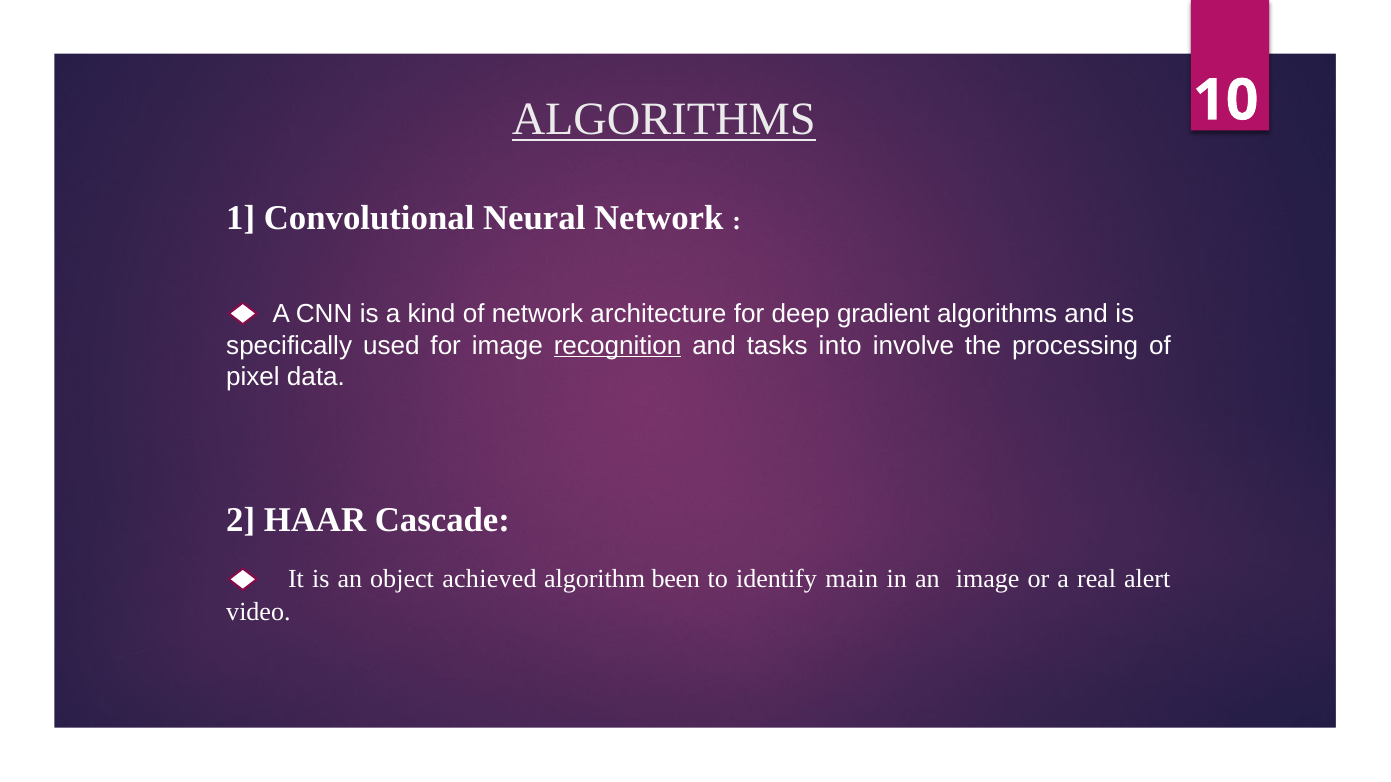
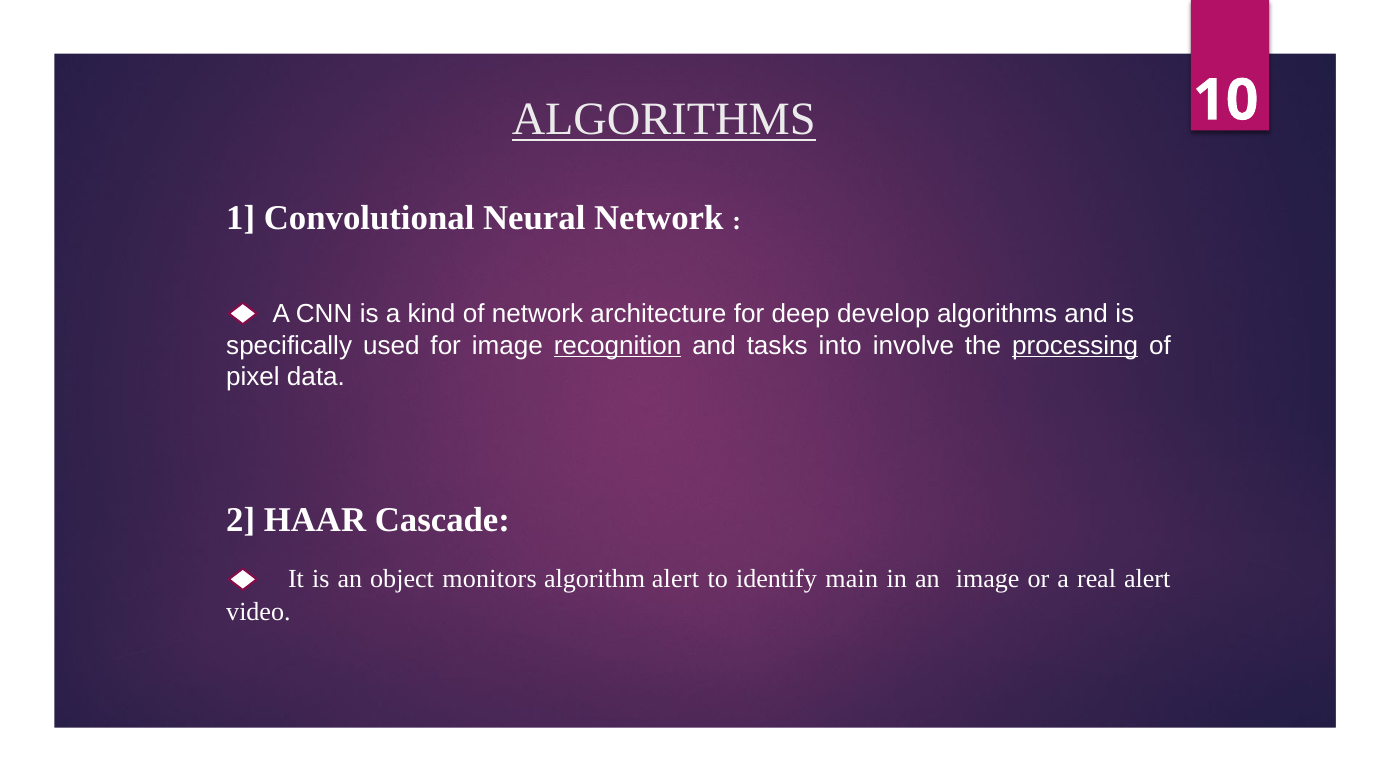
gradient: gradient -> develop (883, 314)
processing underline: none -> present (1075, 346)
achieved: achieved -> monitors (490, 579)
algorithm been: been -> alert (675, 579)
